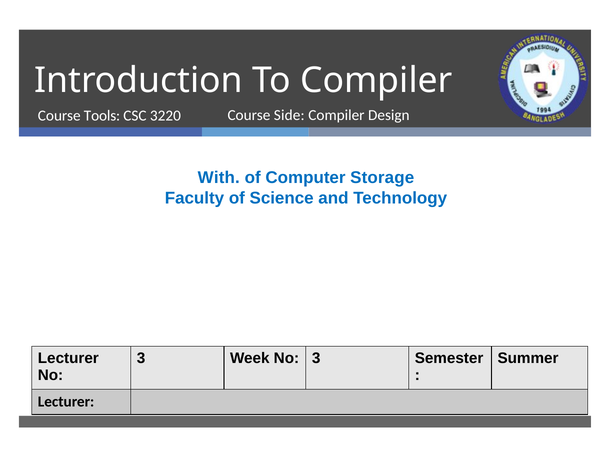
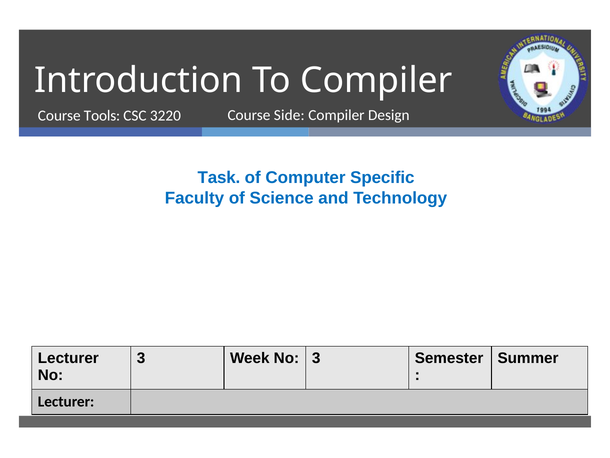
With: With -> Task (219, 178)
Storage: Storage -> Specific (382, 178)
